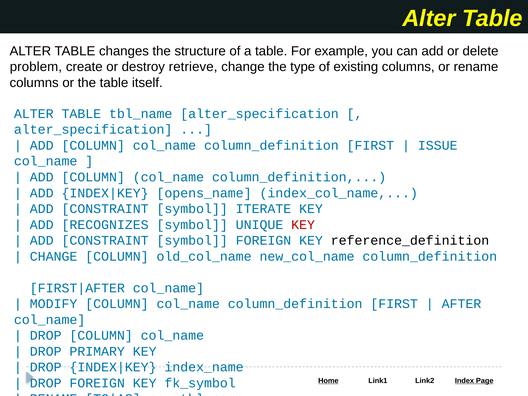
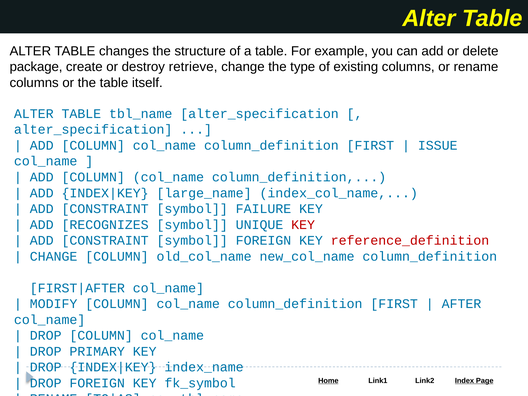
problem: problem -> package (36, 67)
opens_name: opens_name -> large_name (204, 193)
ITERATE: ITERATE -> FAILURE (263, 209)
reference_definition colour: black -> red (410, 240)
